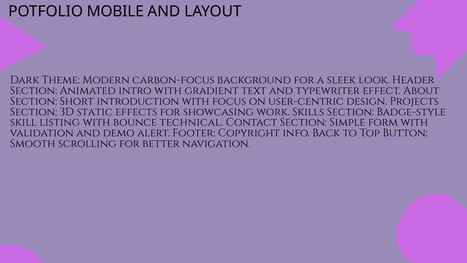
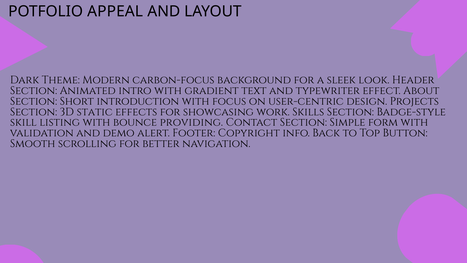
MOBILE: MOBILE -> APPEAL (115, 11)
technical: technical -> providing (191, 122)
